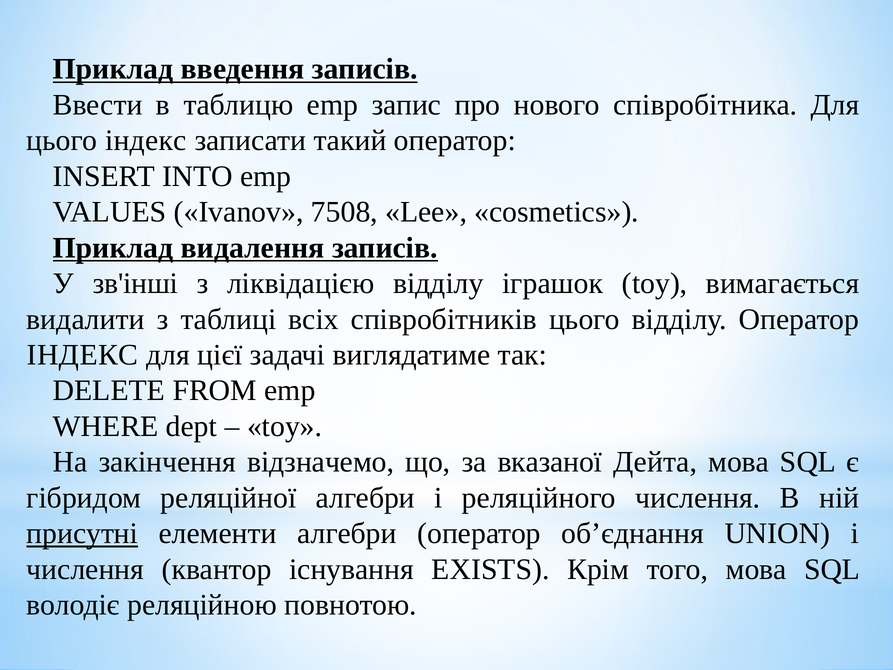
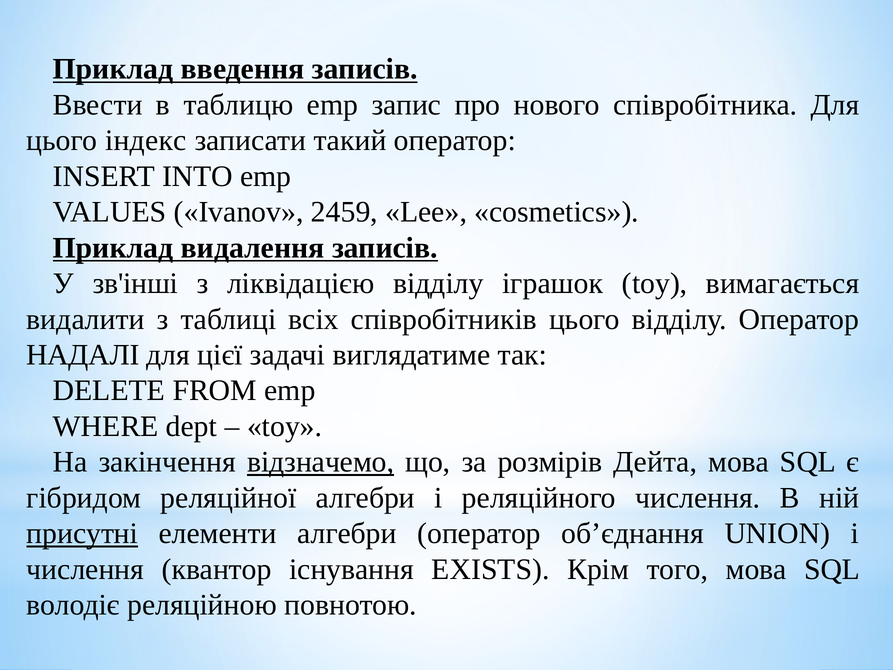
7508: 7508 -> 2459 (344, 212)
ІНДЕКС: ІНДЕКС -> НАДАЛІ (83, 355)
відзначемо underline: none -> present (321, 462)
вказаної: вказаної -> розмірів (550, 462)
